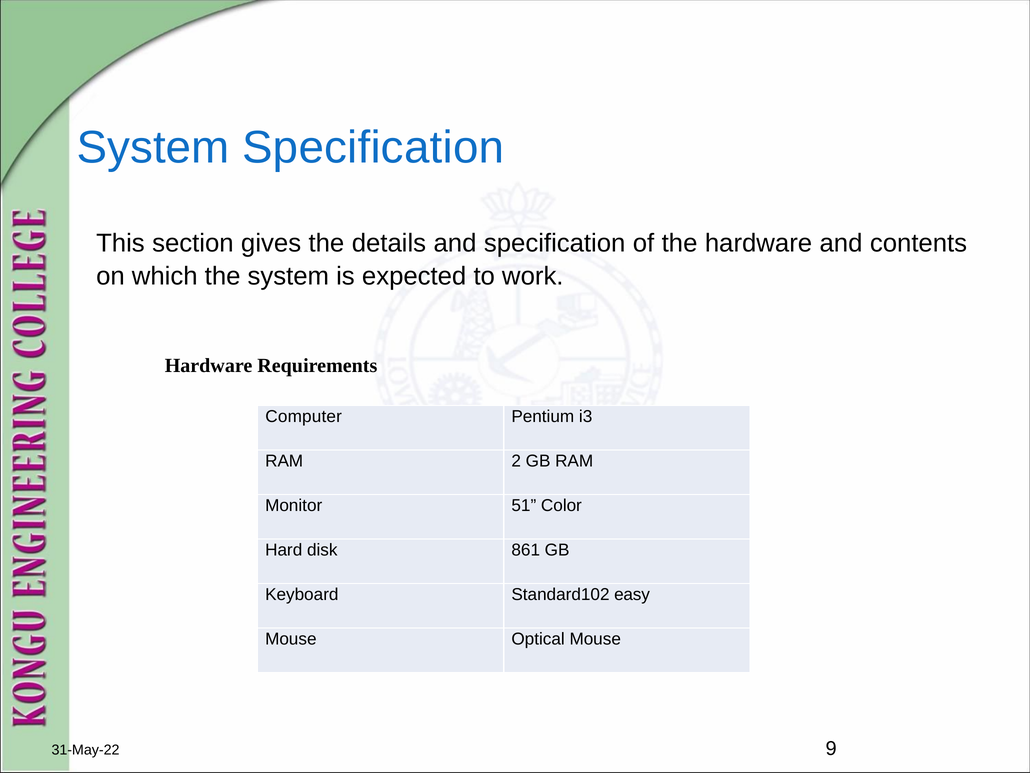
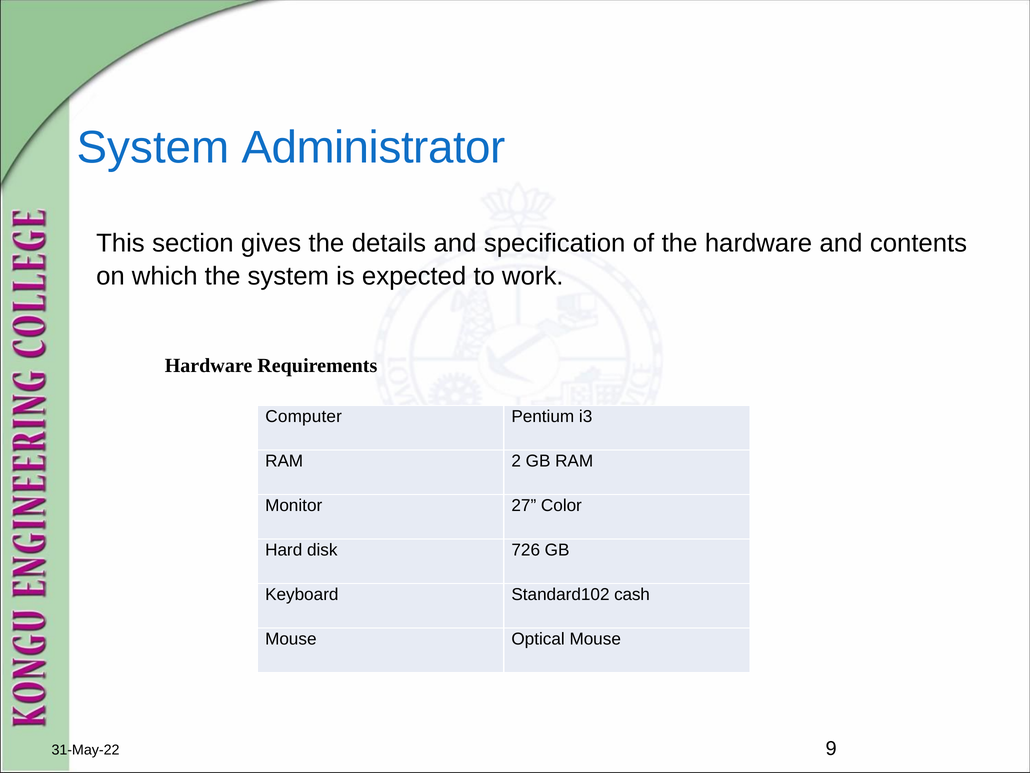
System Specification: Specification -> Administrator (374, 147)
51: 51 -> 27 (524, 505)
861: 861 -> 726 (526, 550)
easy: easy -> cash (632, 594)
